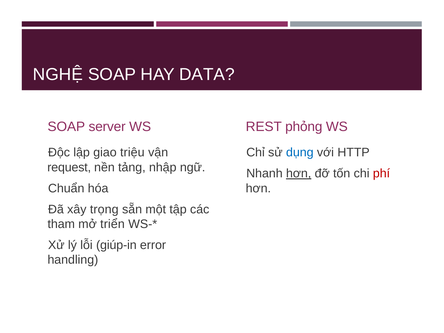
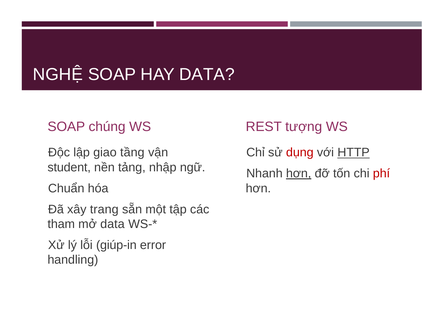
server: server -> chúng (107, 127)
phỏng: phỏng -> tượng (304, 127)
triệu: triệu -> tầng (132, 153)
dụng colour: blue -> red (300, 153)
HTTP underline: none -> present (354, 153)
request: request -> student (69, 167)
trọng: trọng -> trang (104, 209)
mở triển: triển -> data (112, 224)
